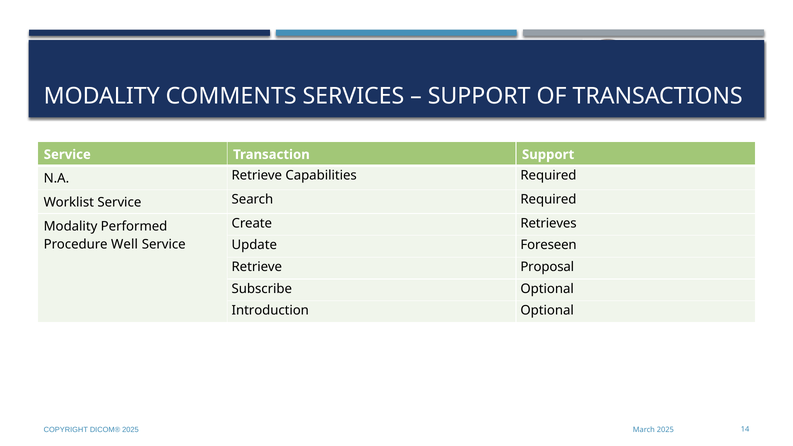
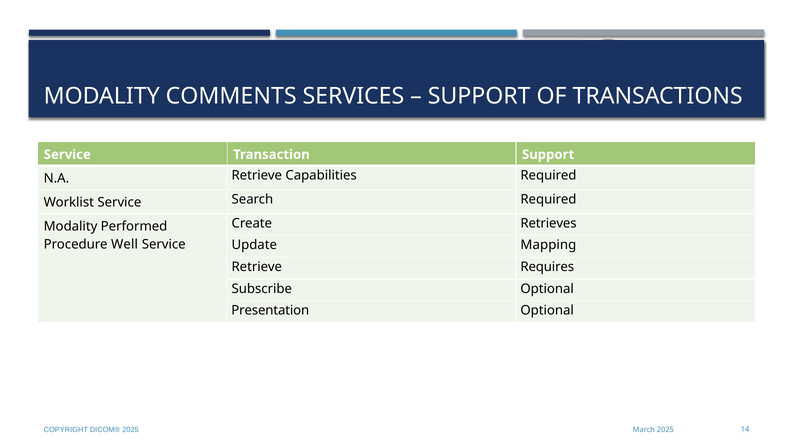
Foreseen: Foreseen -> Mapping (548, 245)
Proposal: Proposal -> Requires (547, 267)
Introduction: Introduction -> Presentation (270, 311)
